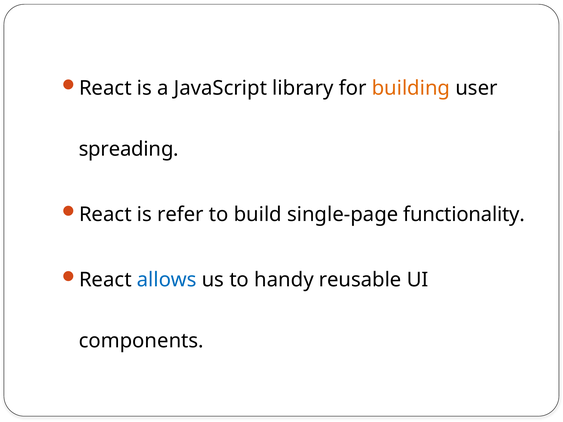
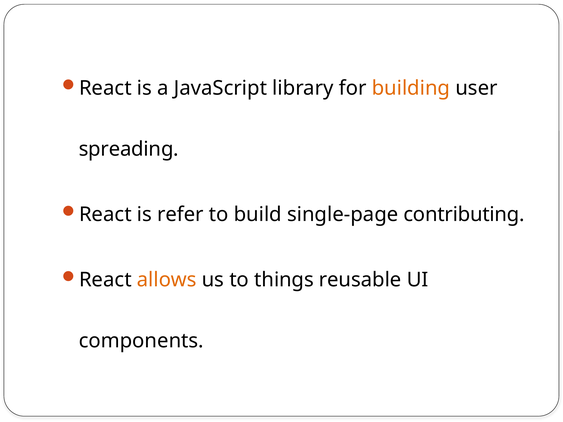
functionality: functionality -> contributing (464, 215)
allows colour: blue -> orange (167, 280)
handy: handy -> things (284, 280)
